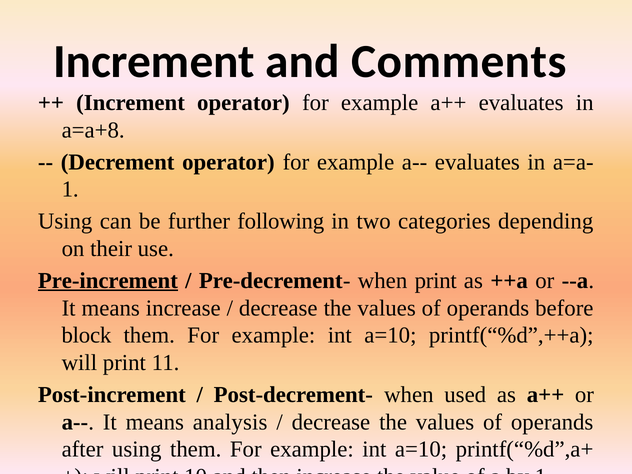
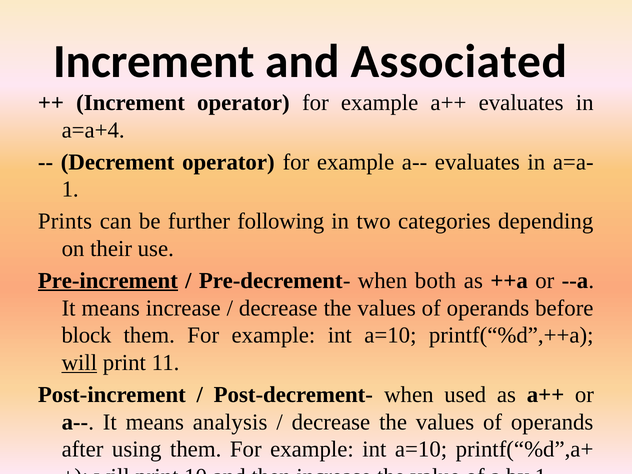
Comments: Comments -> Associated (459, 62)
a=a+8: a=a+8 -> a=a+4 (93, 130)
Using: Using -> Prints (65, 221)
when print: print -> both (435, 281)
will underline: none -> present (79, 363)
